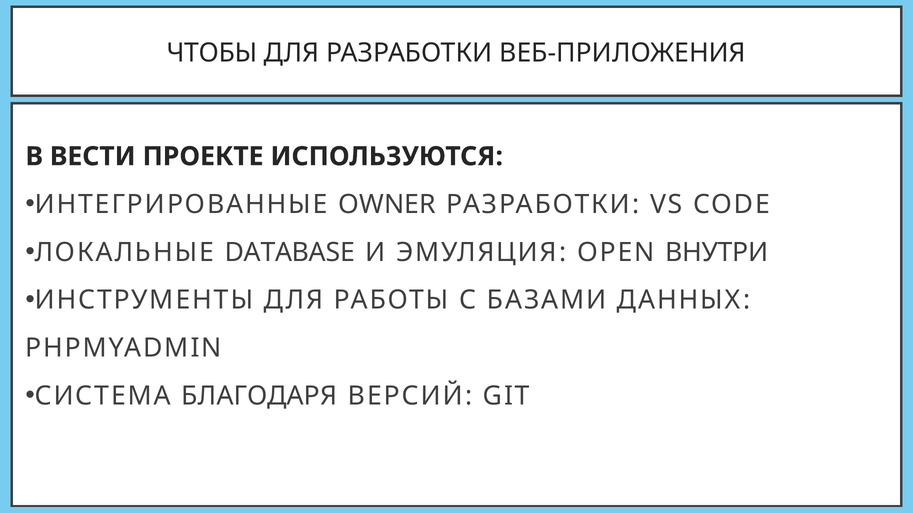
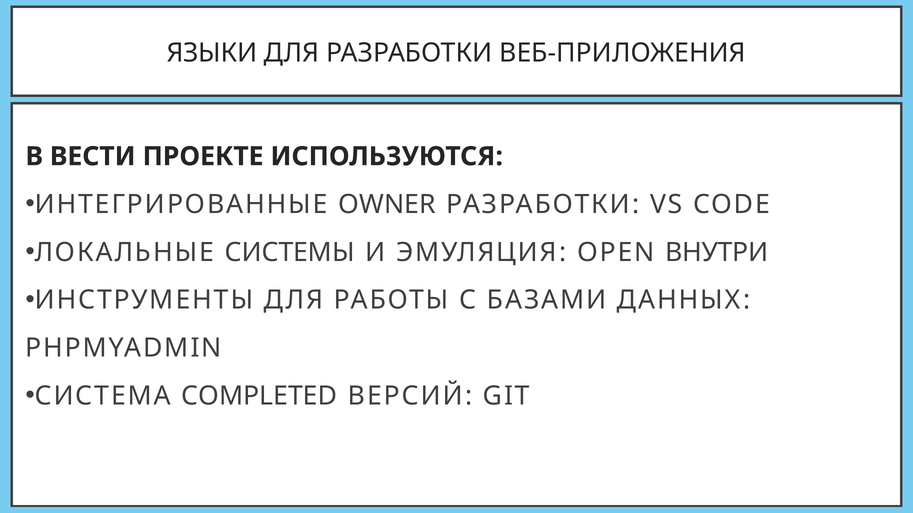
ЧТОБЫ: ЧТОБЫ -> ЯЗЫКИ (212, 53)
DATABASE: DATABASE -> СИСТЕМЫ (290, 253)
БЛАГОДАРЯ: БЛАГОДАРЯ -> COMPLETED (259, 396)
